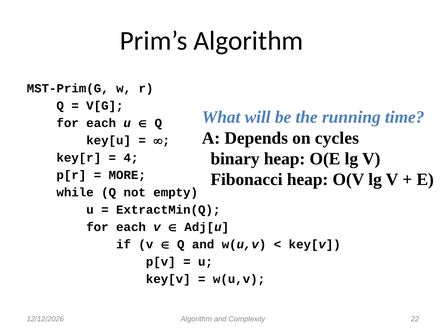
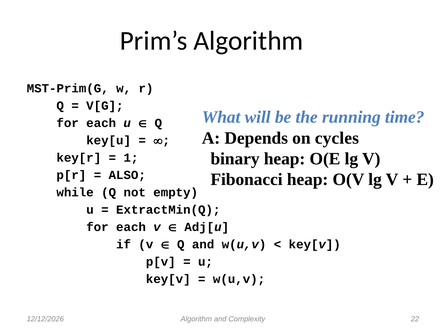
4: 4 -> 1 (131, 158)
MORE: MORE -> ALSO (127, 175)
